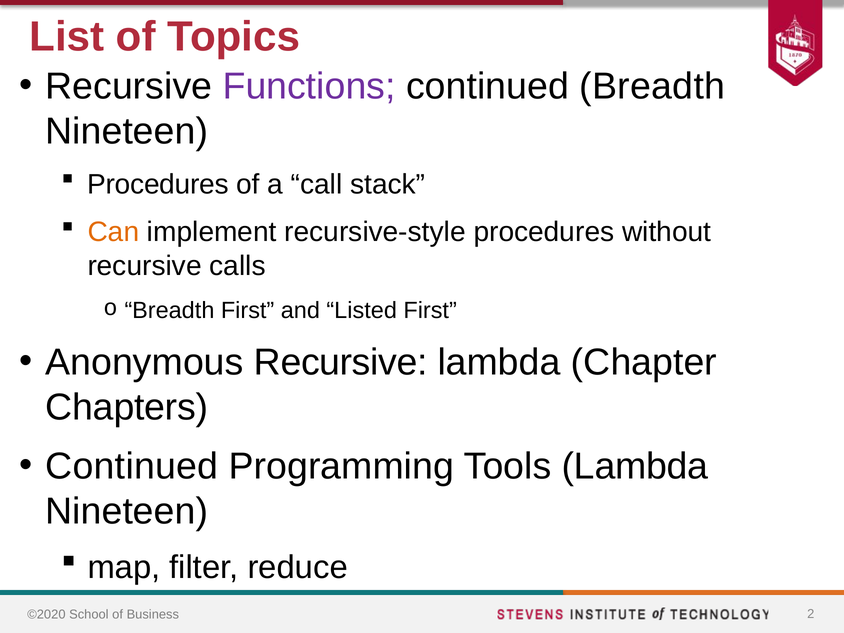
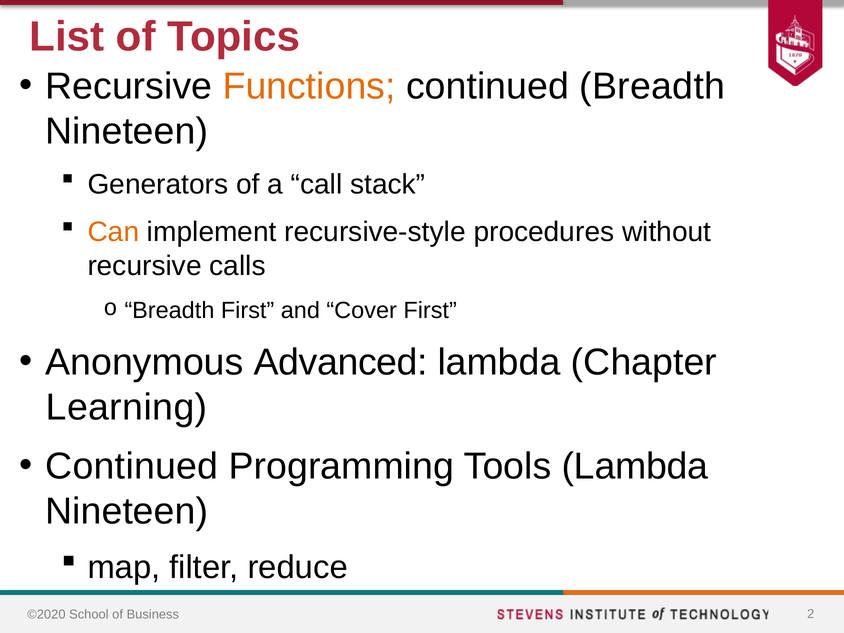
Functions colour: purple -> orange (309, 86)
Procedures: Procedures -> Generators (158, 184)
Listed: Listed -> Cover (362, 311)
Anonymous Recursive: Recursive -> Advanced (341, 362)
Chapters: Chapters -> Learning (127, 407)
